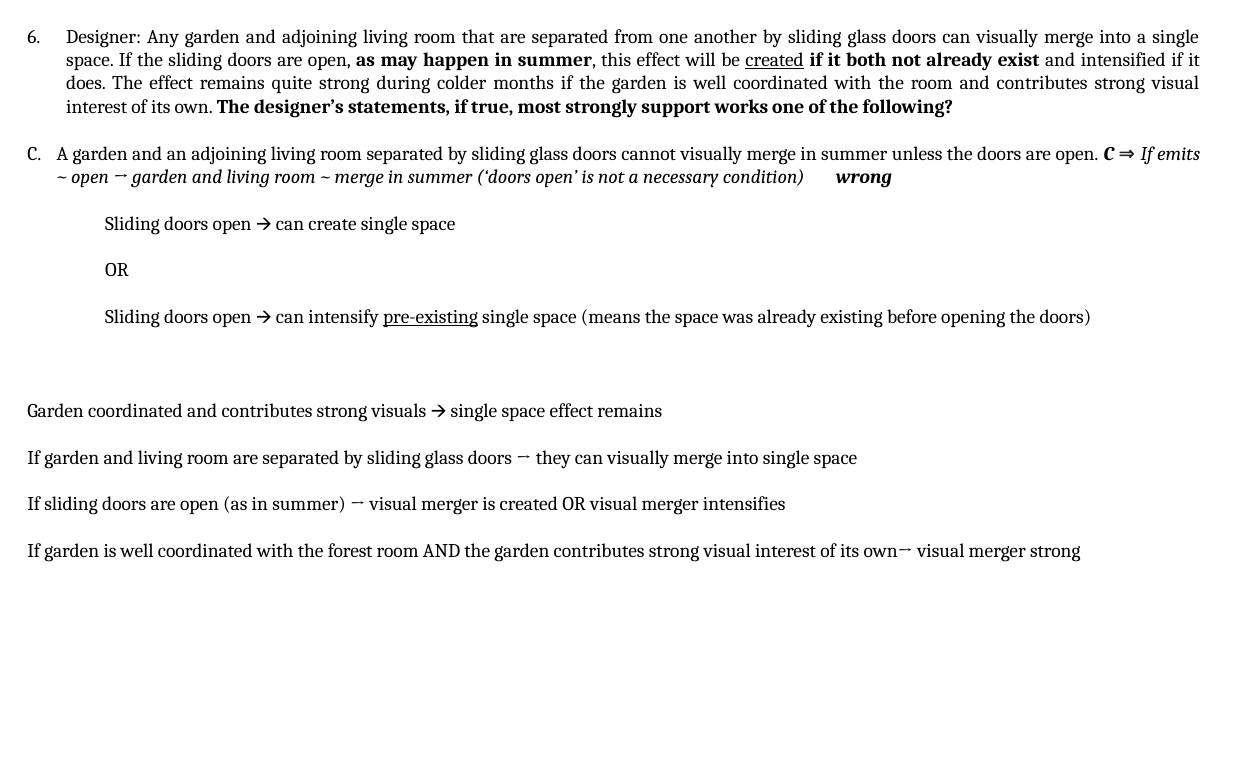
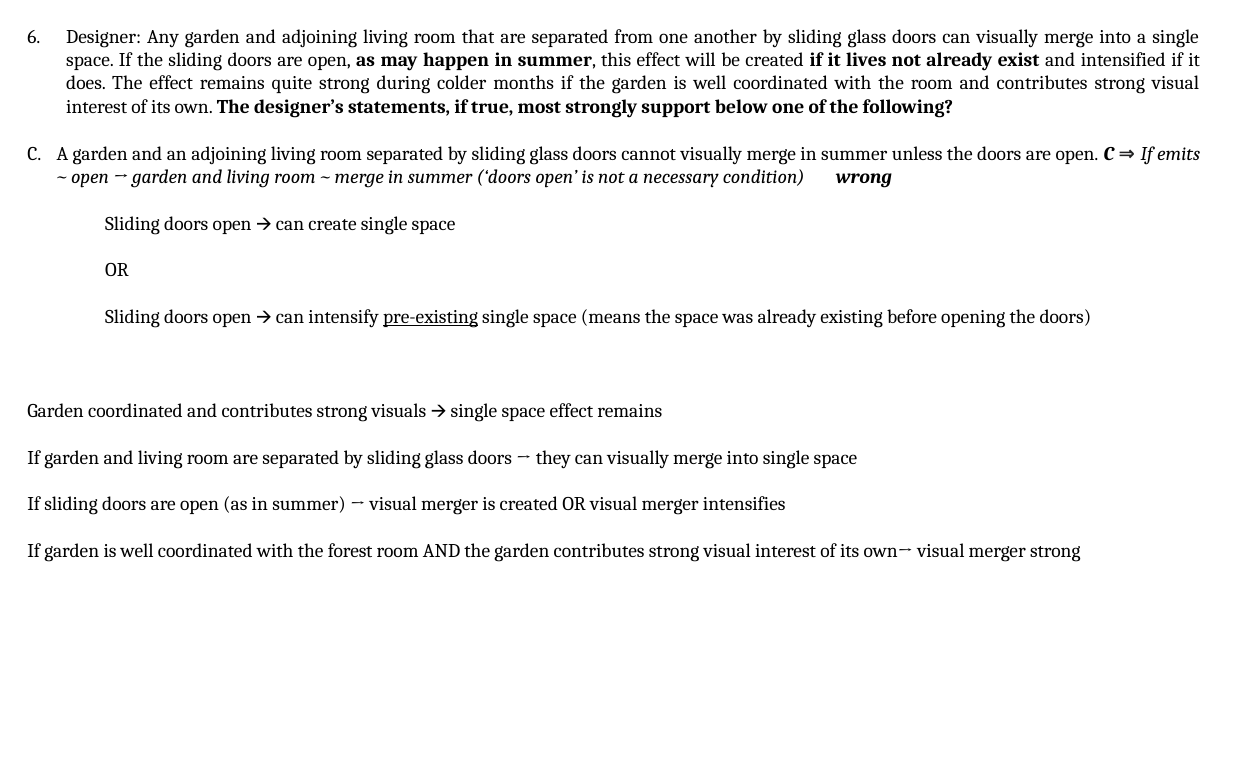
created underline: present -> none (775, 60)
both: both -> lives (866, 60)
works: works -> below (741, 107)
